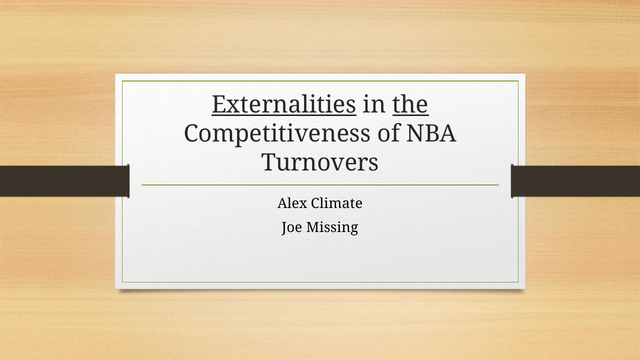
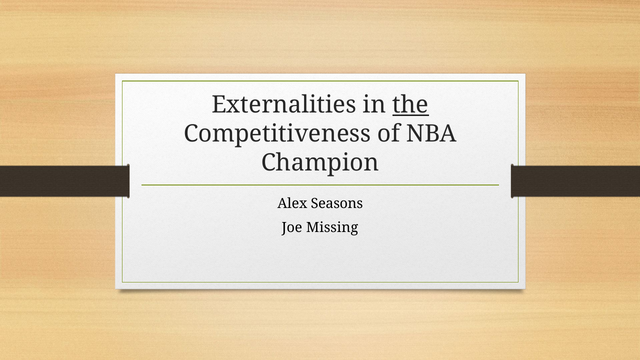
Externalities underline: present -> none (284, 105)
Turnovers: Turnovers -> Champion (320, 163)
Climate: Climate -> Seasons (337, 204)
